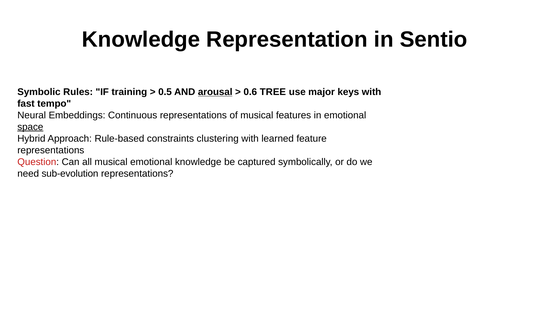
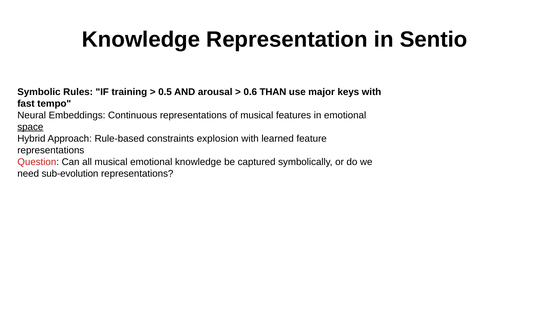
arousal underline: present -> none (215, 92)
TREE: TREE -> THAN (273, 92)
clustering: clustering -> explosion (218, 139)
